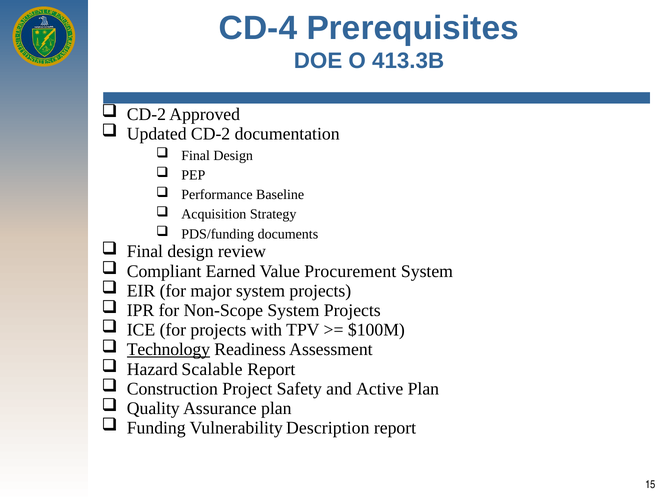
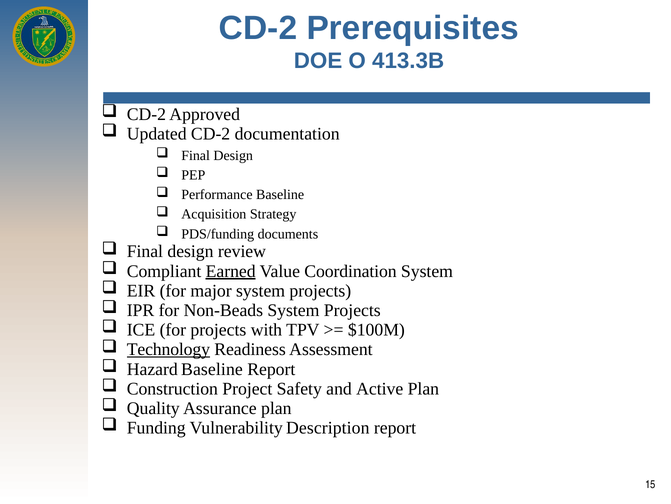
CD-4: CD-4 -> CD-2 (258, 28)
Earned underline: none -> present (231, 271)
Procurement: Procurement -> Coordination (350, 271)
Non-Scope: Non-Scope -> Non-Beads (223, 310)
Hazard Scalable: Scalable -> Baseline (212, 369)
